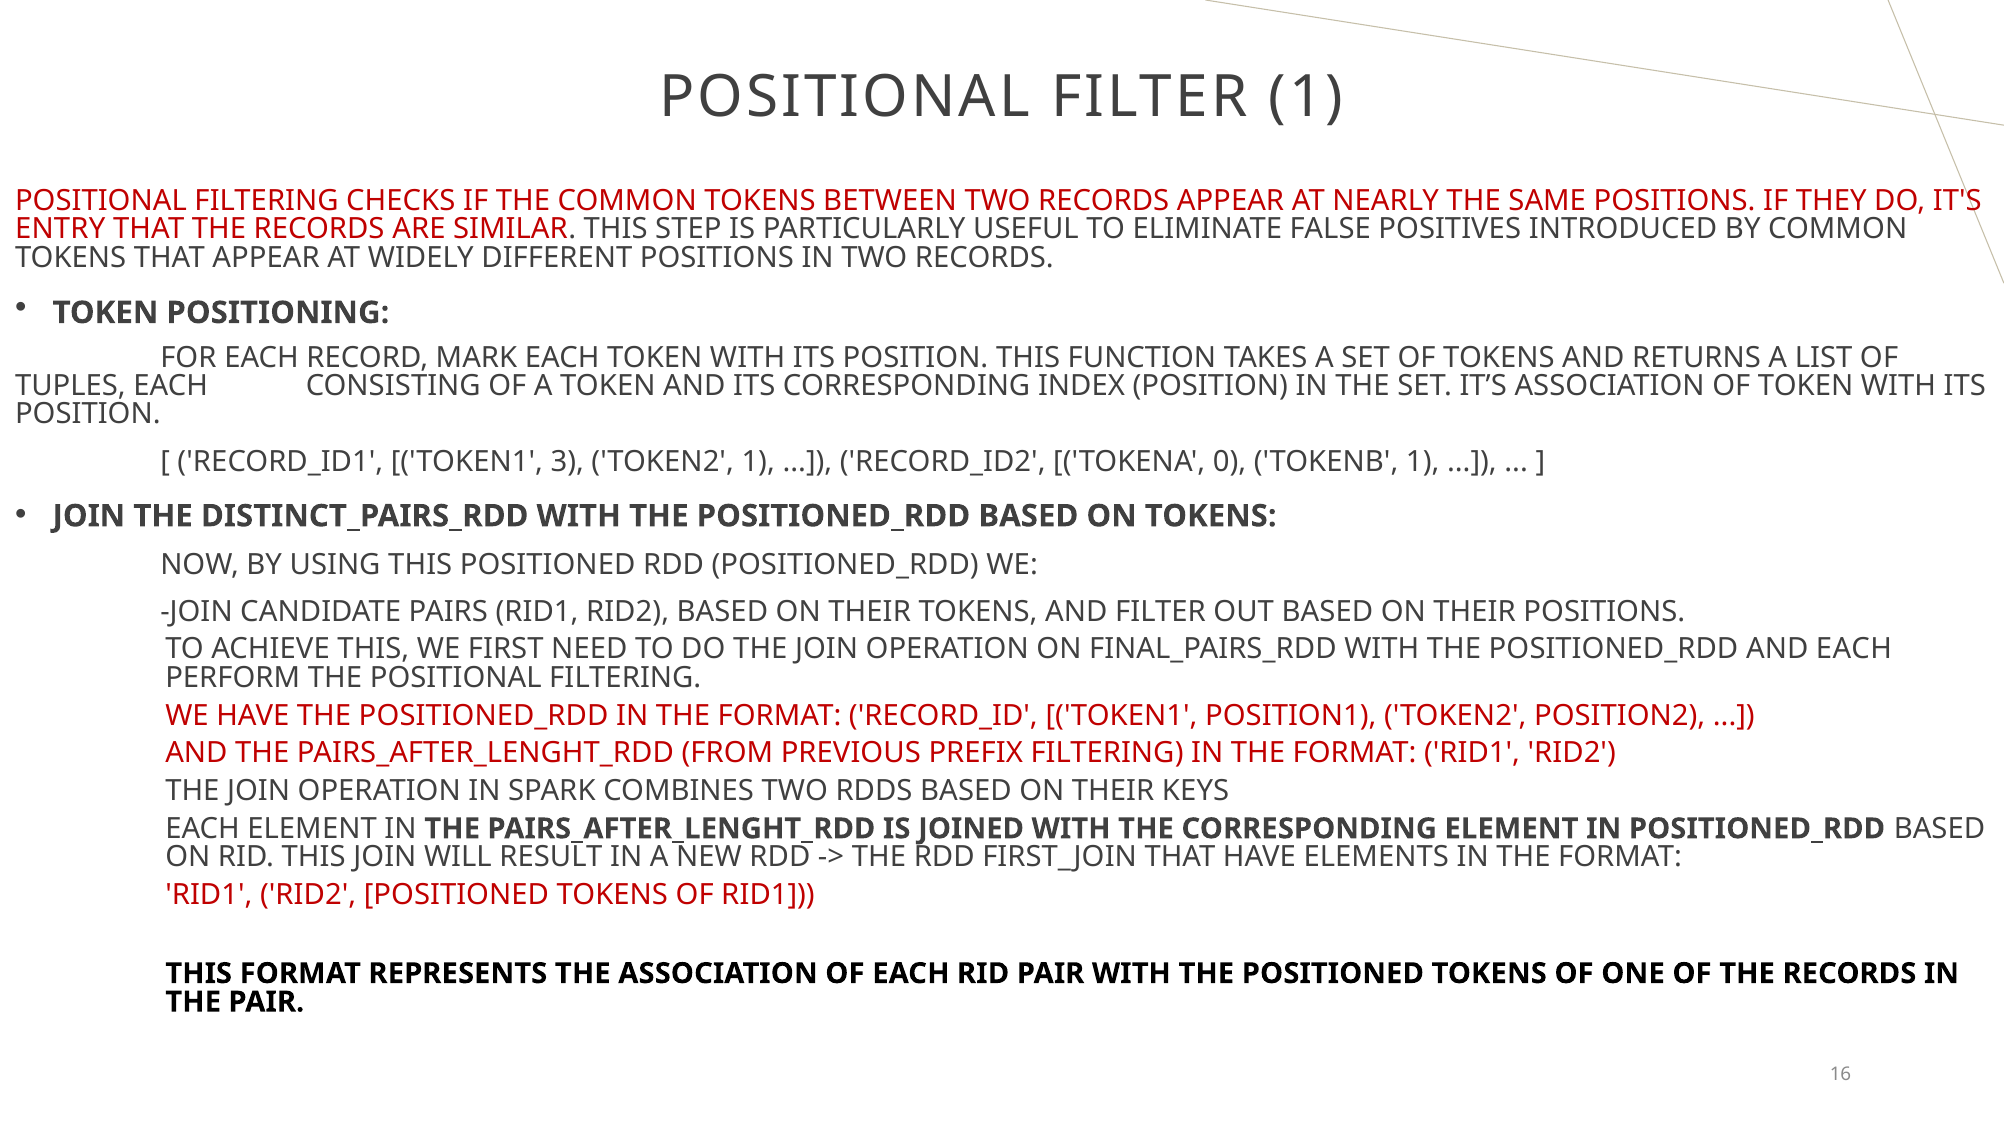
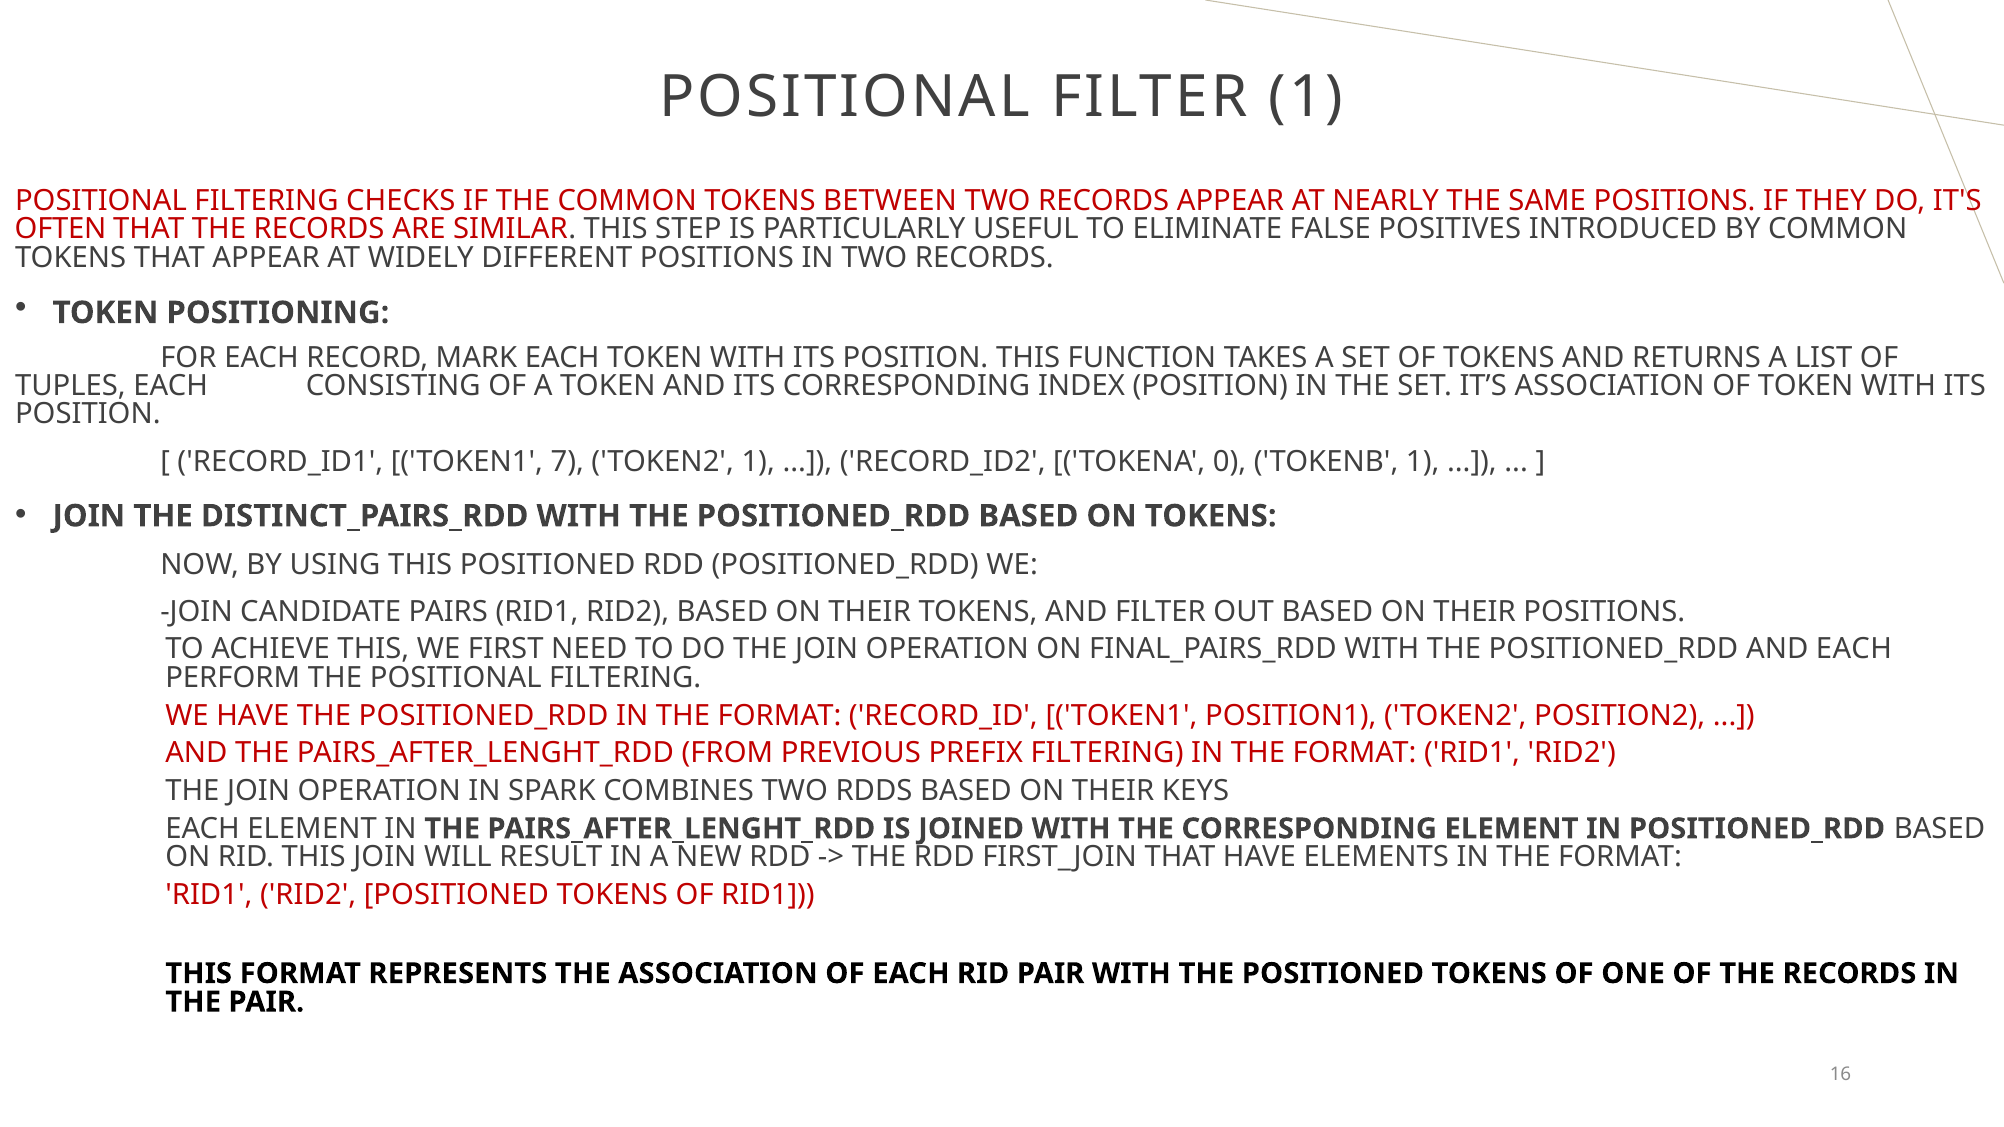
ENTRY: ENTRY -> OFTEN (60, 229)
3: 3 -> 7 (567, 461)
